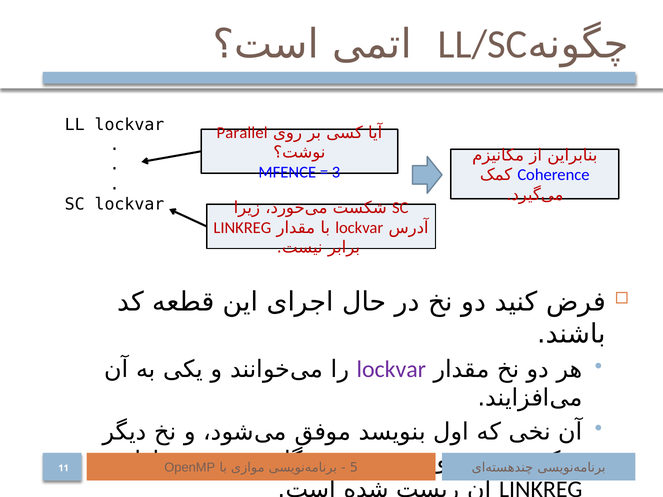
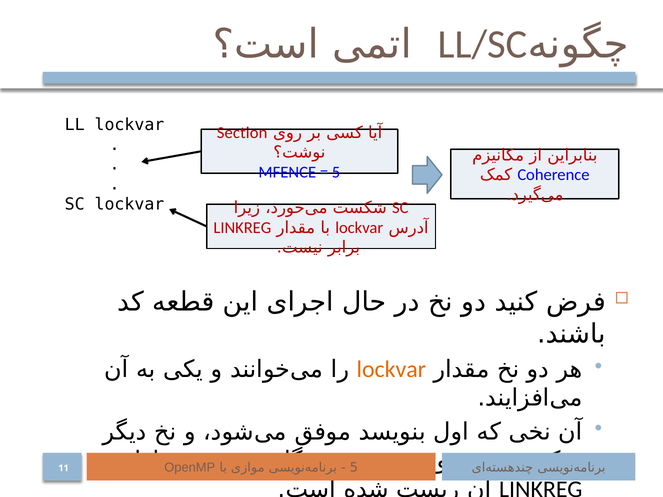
Parallel: Parallel -> Section (242, 133)
3: 3 -> 5 (336, 172)
lockvar colour: purple -> orange (391, 369)
